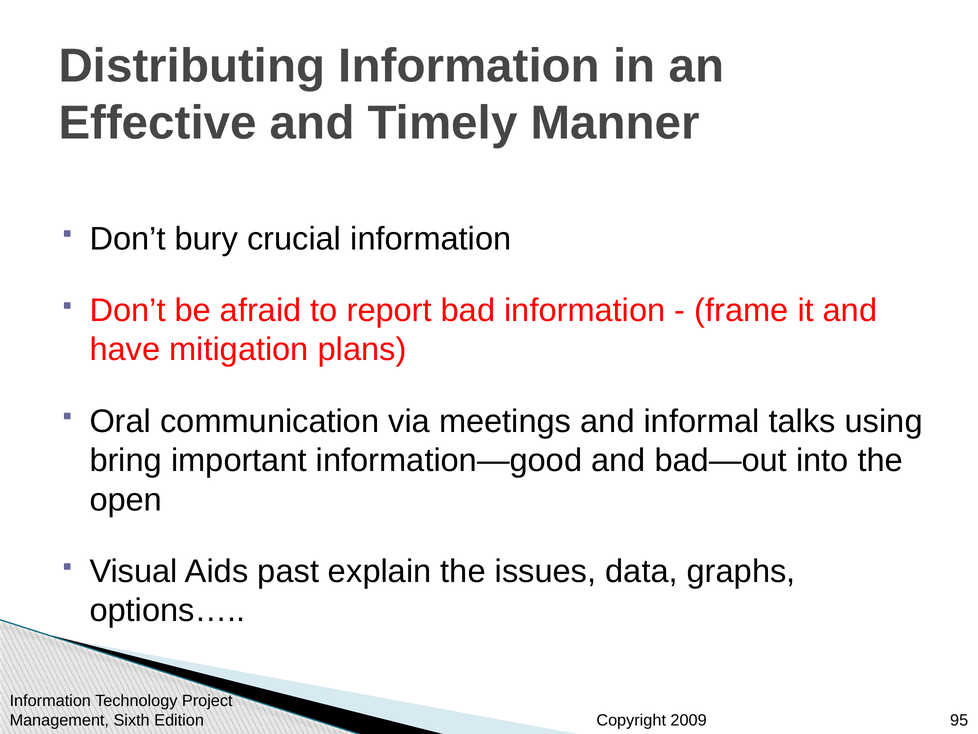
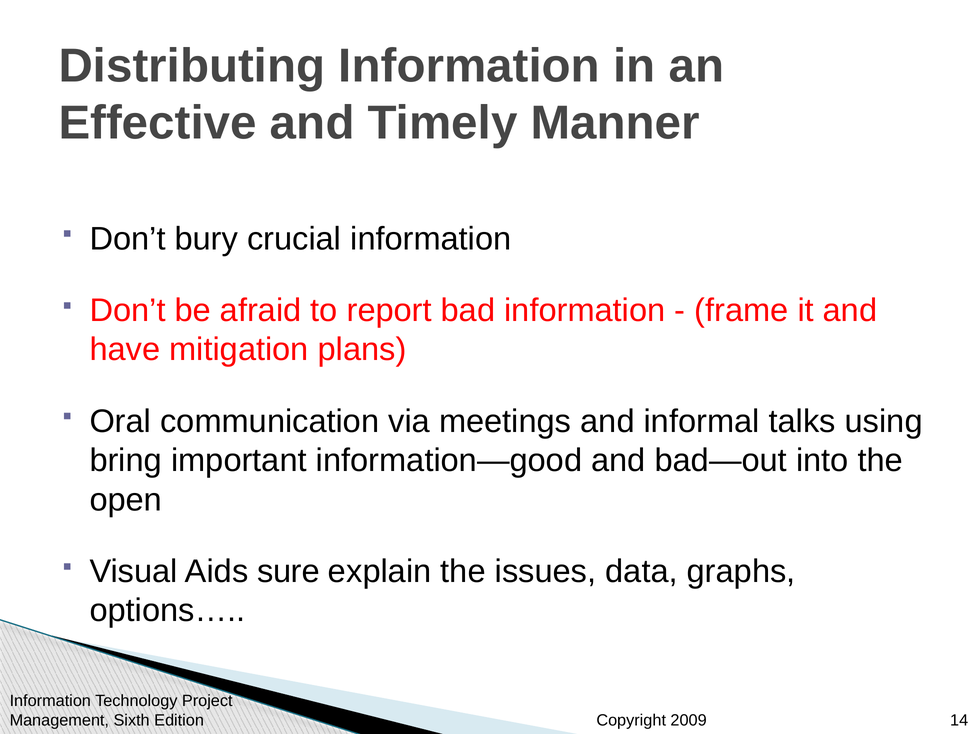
past: past -> sure (288, 571)
95: 95 -> 14 (959, 720)
